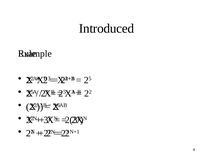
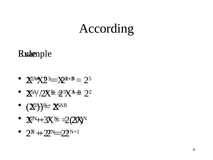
Introduced: Introduced -> According (106, 28)
